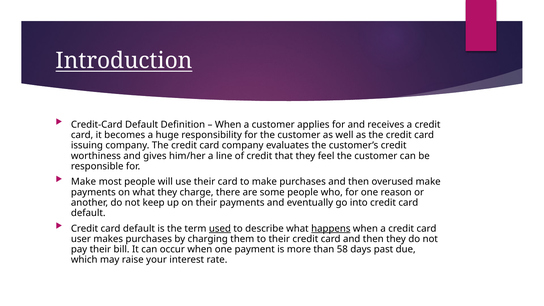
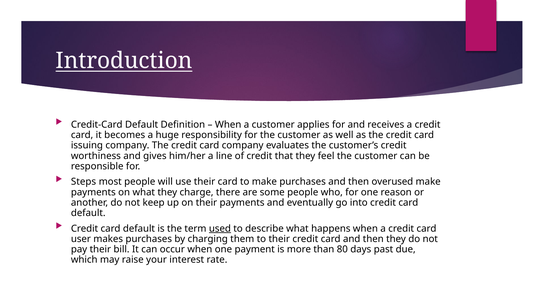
Make: Make -> Steps (84, 182)
happens underline: present -> none (331, 229)
58: 58 -> 80 (342, 249)
